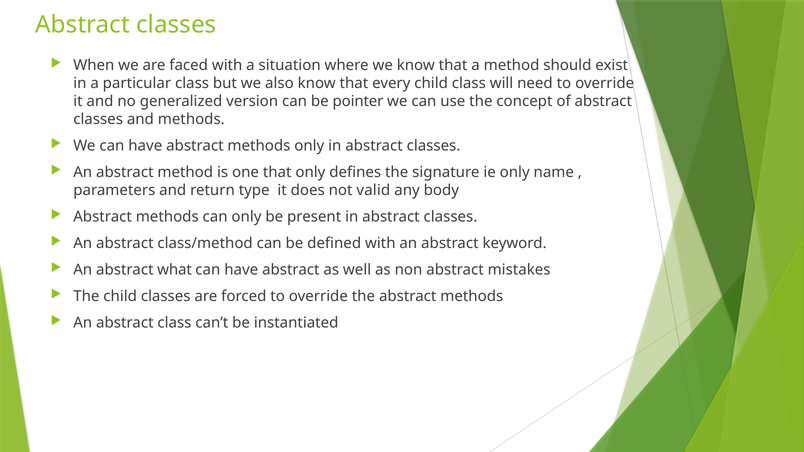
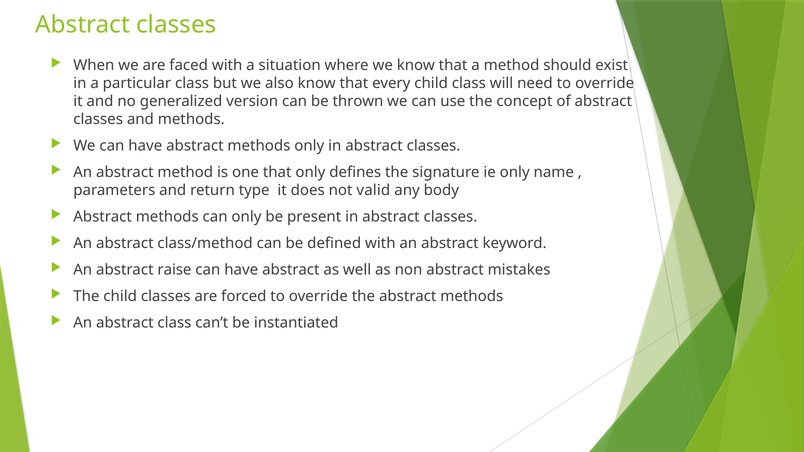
pointer: pointer -> thrown (358, 101)
what: what -> raise (174, 270)
